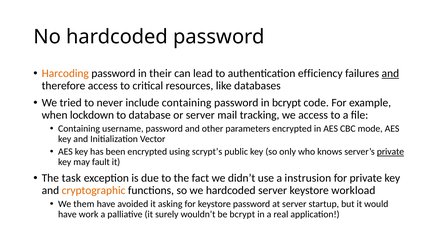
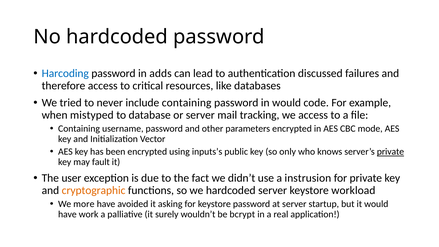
Harcoding colour: orange -> blue (65, 73)
their: their -> adds (160, 73)
efficiency: efficiency -> discussed (320, 73)
and underline: present -> none (390, 73)
in bcrypt: bcrypt -> would (287, 103)
lockdown: lockdown -> mistyped (92, 115)
scrypt’s: scrypt’s -> inputs’s (207, 152)
task: task -> user (71, 178)
them: them -> more (84, 204)
